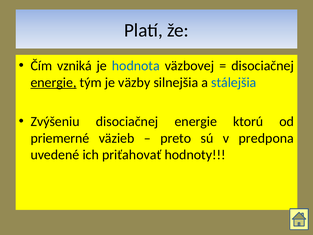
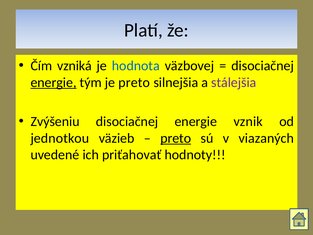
je väzby: väzby -> preto (134, 82)
stálejšia colour: blue -> purple (234, 82)
ktorú: ktorú -> vznik (248, 121)
priemerné: priemerné -> jednotkou (60, 138)
preto underline: none -> present (176, 138)
predpona: predpona -> viazaných (266, 138)
